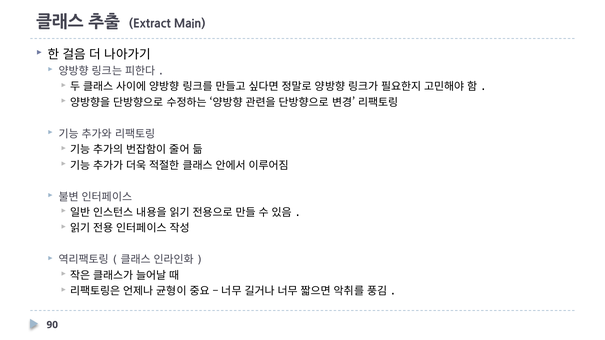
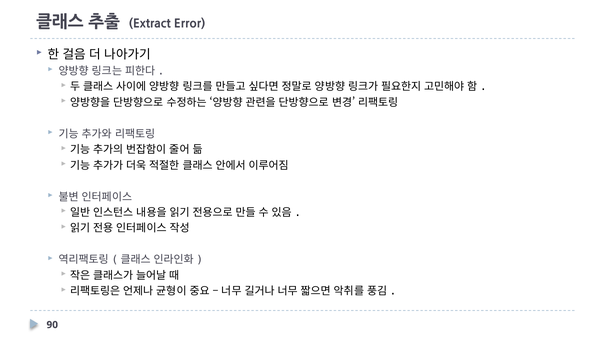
Main: Main -> Error (190, 24)
